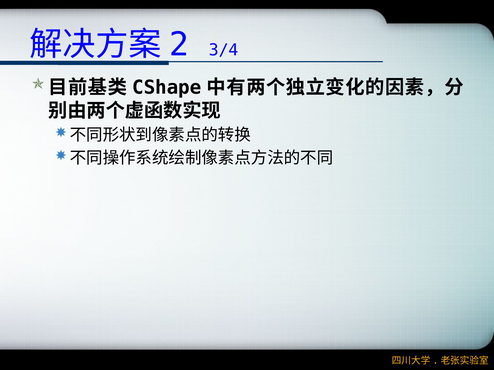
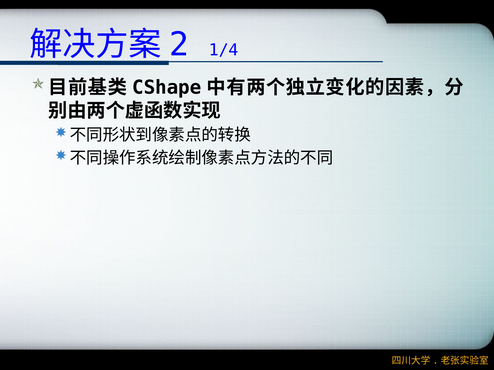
3/4: 3/4 -> 1/4 (224, 50)
